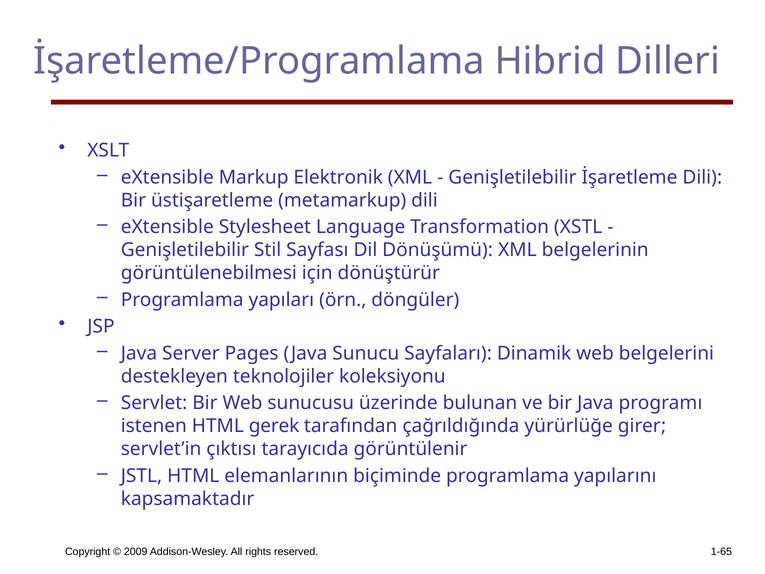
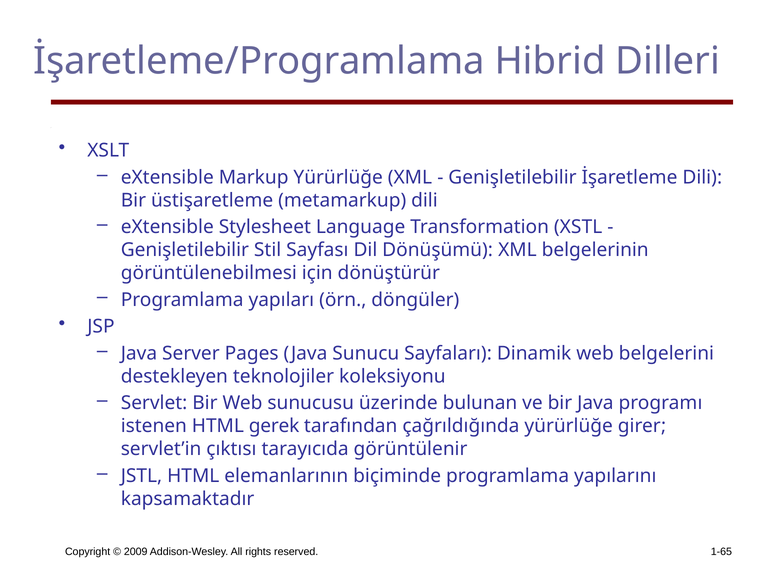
Markup Elektronik: Elektronik -> Yürürlüğe (338, 177)
